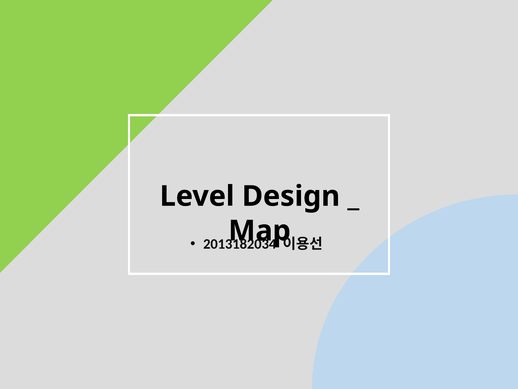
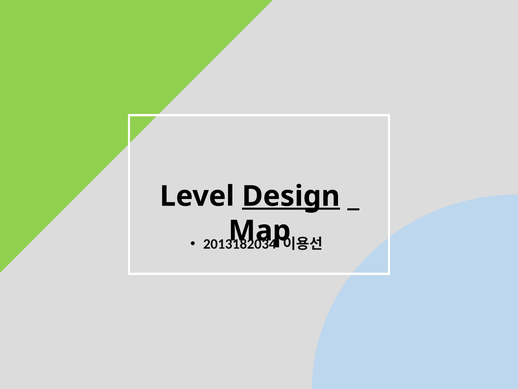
Design underline: none -> present (291, 196)
